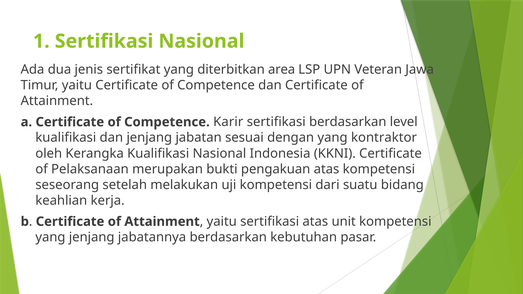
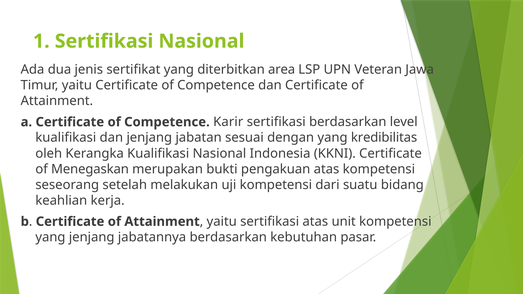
kontraktor: kontraktor -> kredibilitas (384, 138)
Pelaksanaan: Pelaksanaan -> Menegaskan (90, 169)
